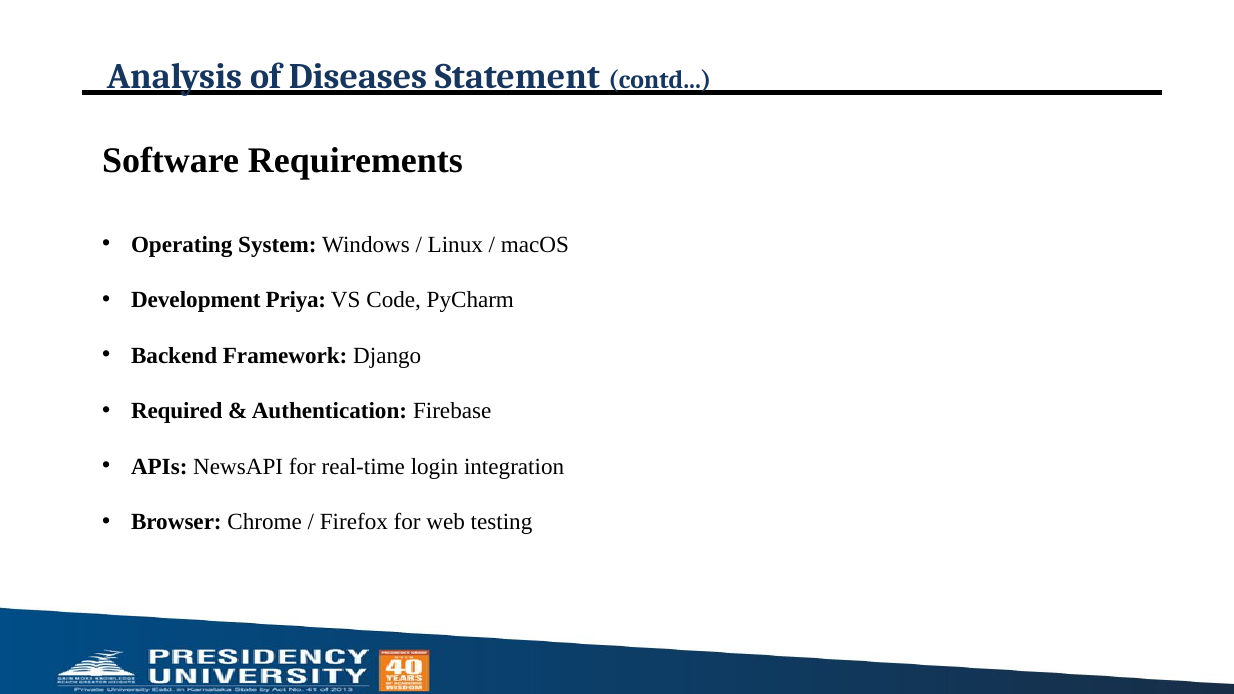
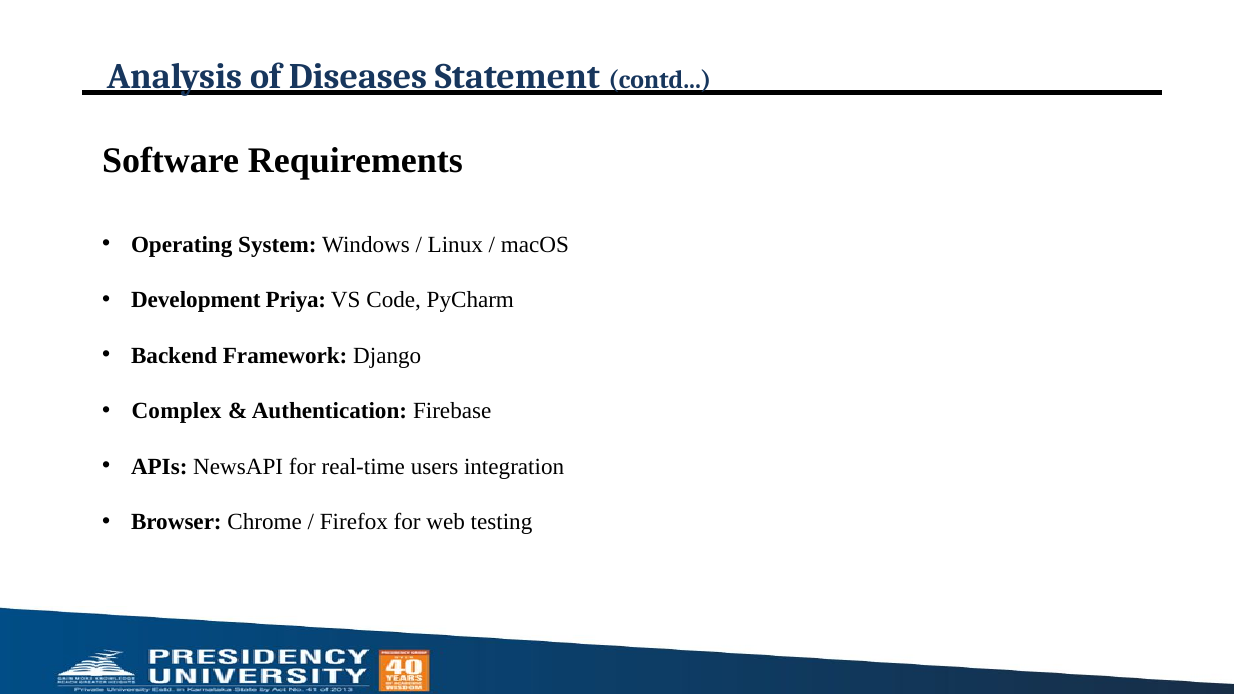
Required: Required -> Complex (177, 411)
login: login -> users (435, 467)
